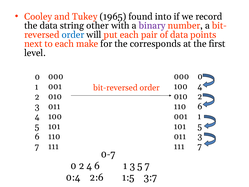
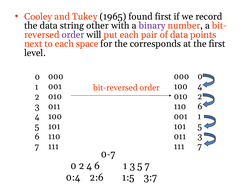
found into: into -> first (163, 16)
order colour: blue -> purple (73, 35)
make: make -> space (87, 44)
